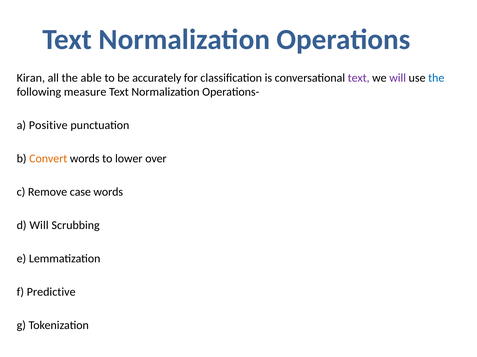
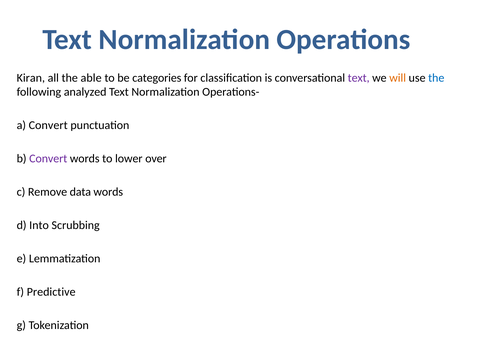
accurately: accurately -> categories (157, 78)
will colour: purple -> orange (398, 78)
measure: measure -> analyzed (85, 92)
a Positive: Positive -> Convert (48, 126)
Convert colour: orange -> purple (48, 159)
case: case -> data (80, 192)
d Will: Will -> Into (39, 226)
